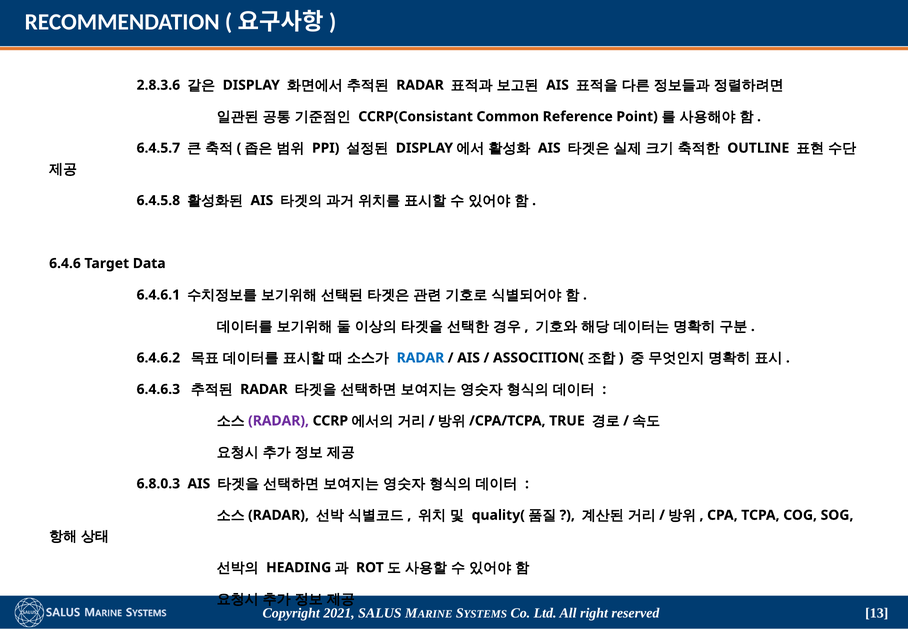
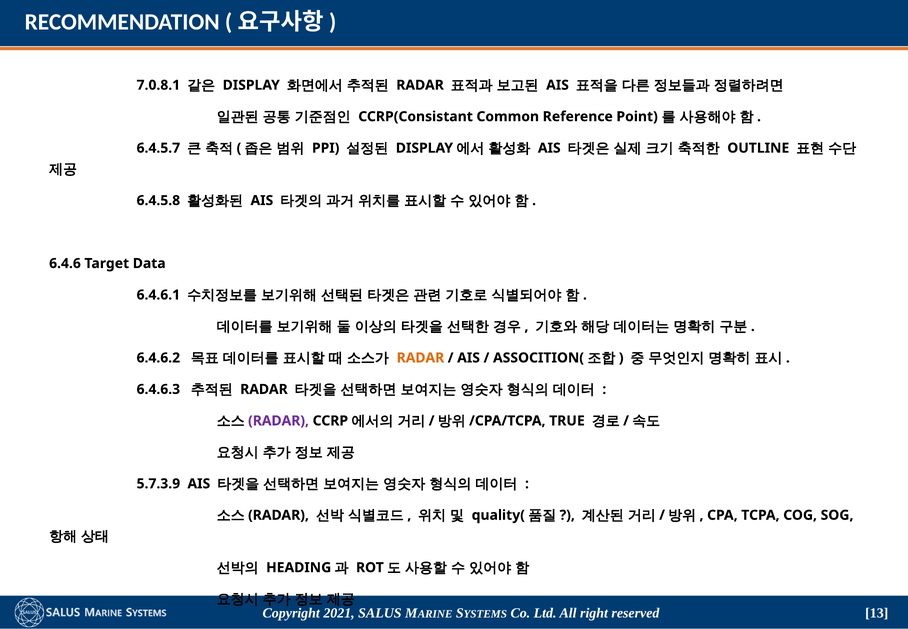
2.8.3.6: 2.8.3.6 -> 7.0.8.1 (158, 85)
RADAR colour: blue -> orange (420, 358)
6.8.0.3: 6.8.0.3 -> 5.7.3.9 (158, 483)
